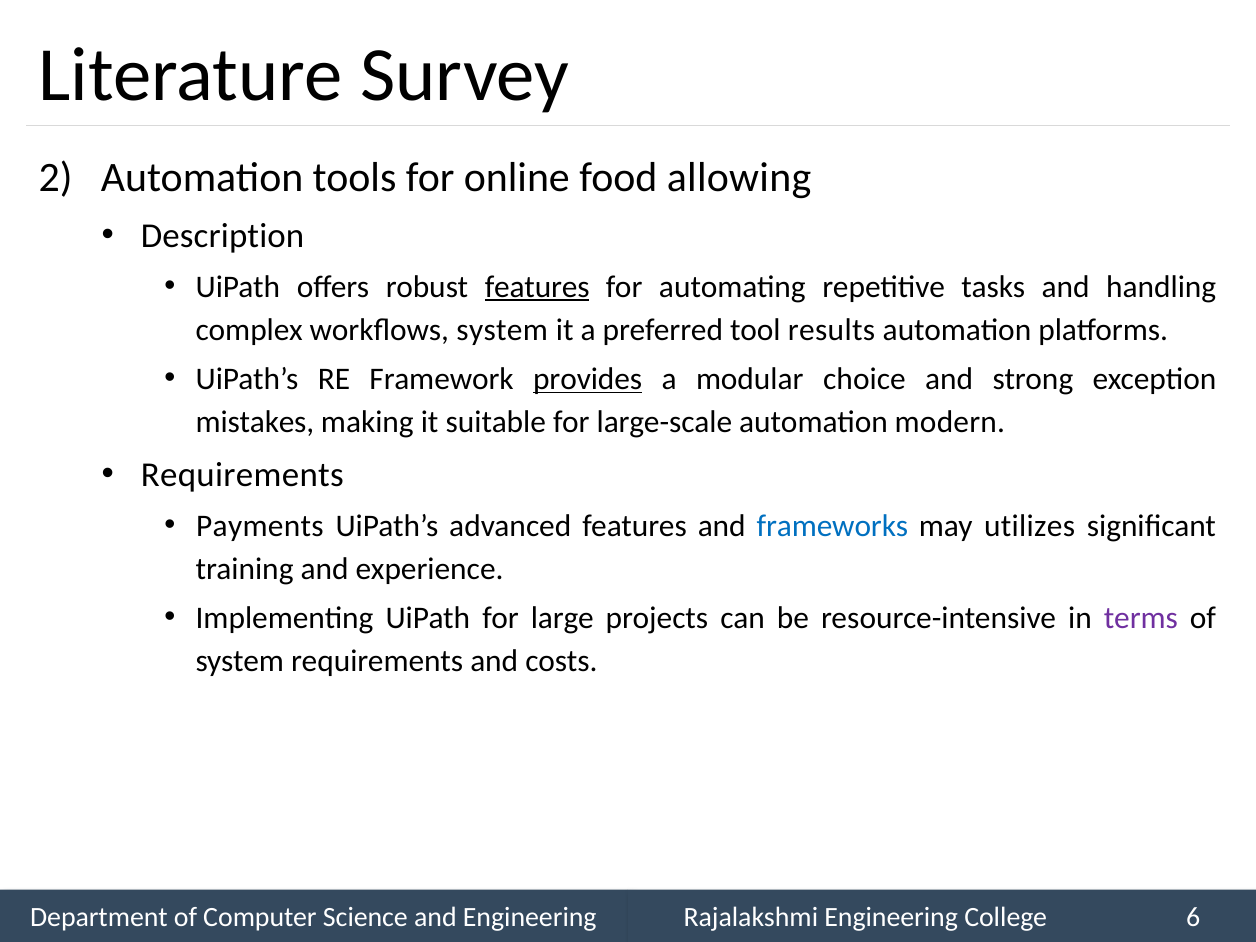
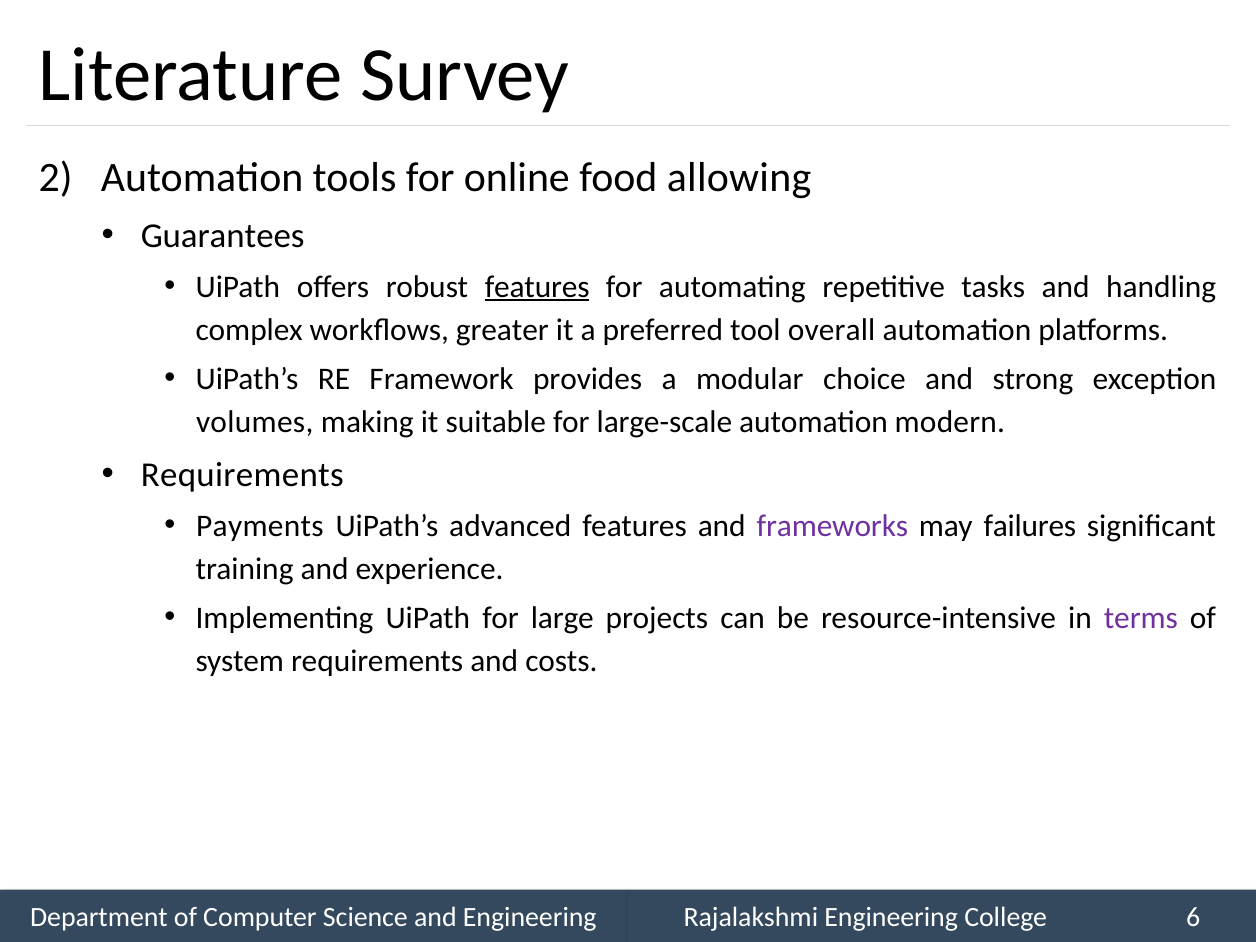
Description: Description -> Guarantees (223, 236)
workflows system: system -> greater (502, 330)
results: results -> overall (832, 330)
provides underline: present -> none (588, 379)
mistakes: mistakes -> volumes (255, 422)
frameworks colour: blue -> purple (832, 526)
utilizes: utilizes -> failures (1030, 526)
